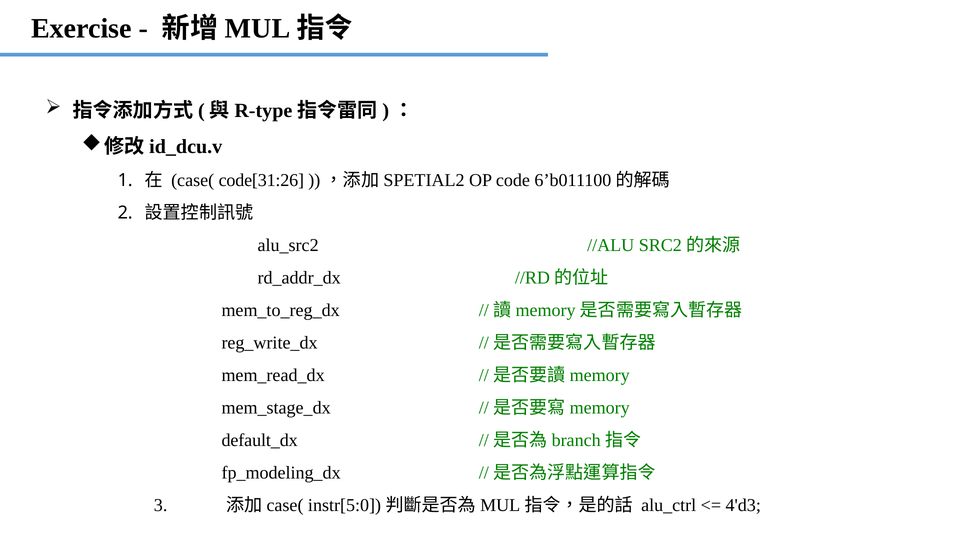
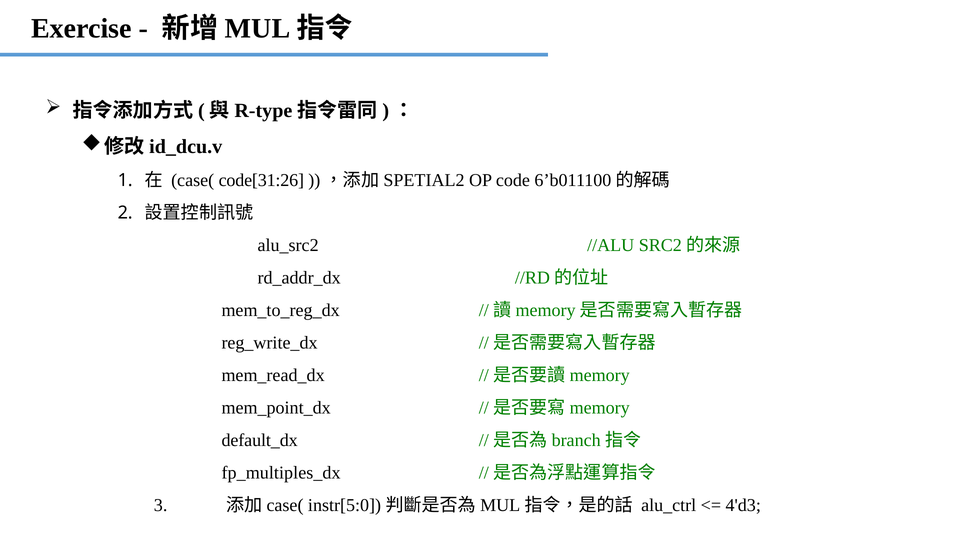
mem_stage_dx: mem_stage_dx -> mem_point_dx (276, 408)
fp_modeling_dx: fp_modeling_dx -> fp_multiples_dx (281, 473)
